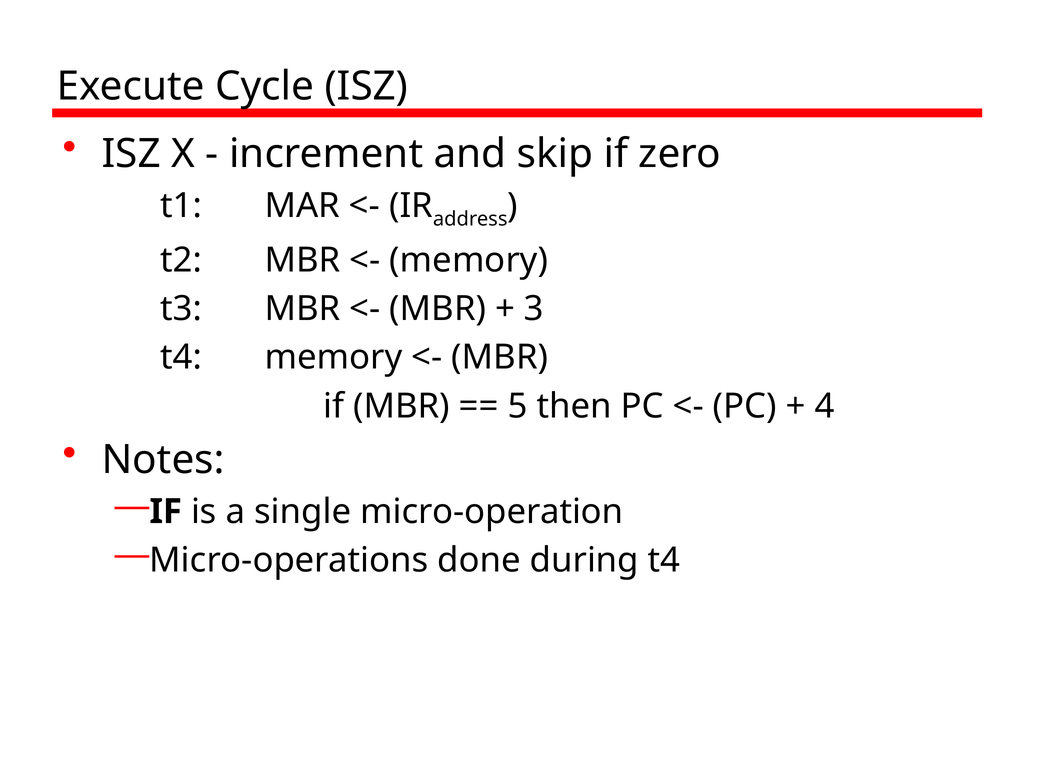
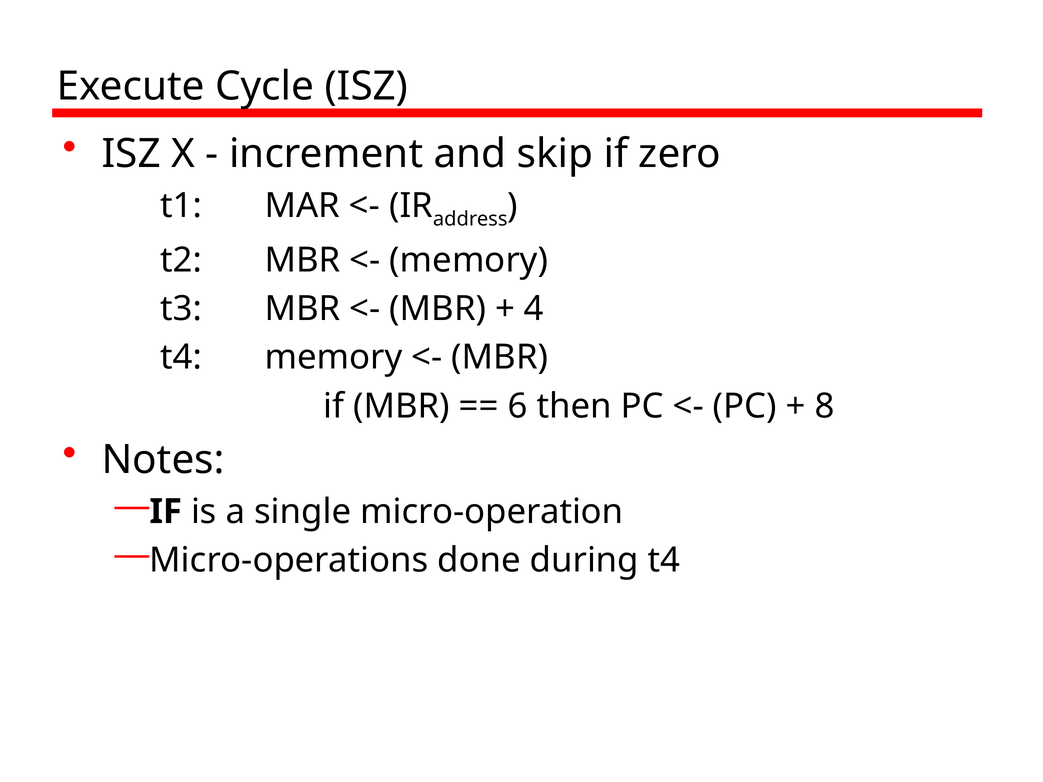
3: 3 -> 4 (534, 309)
5: 5 -> 6 (518, 406)
4: 4 -> 8 (825, 406)
